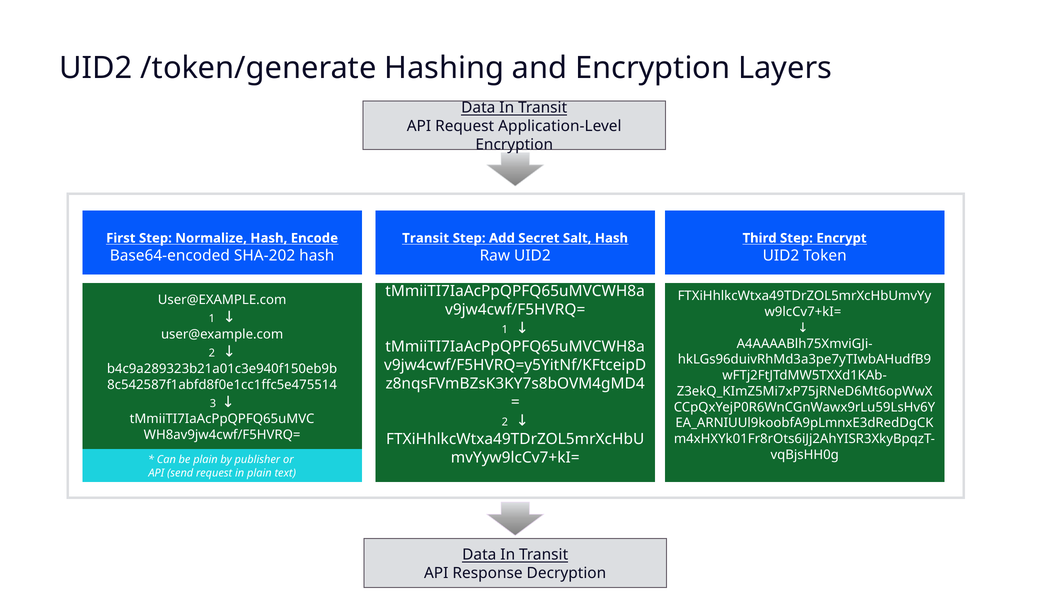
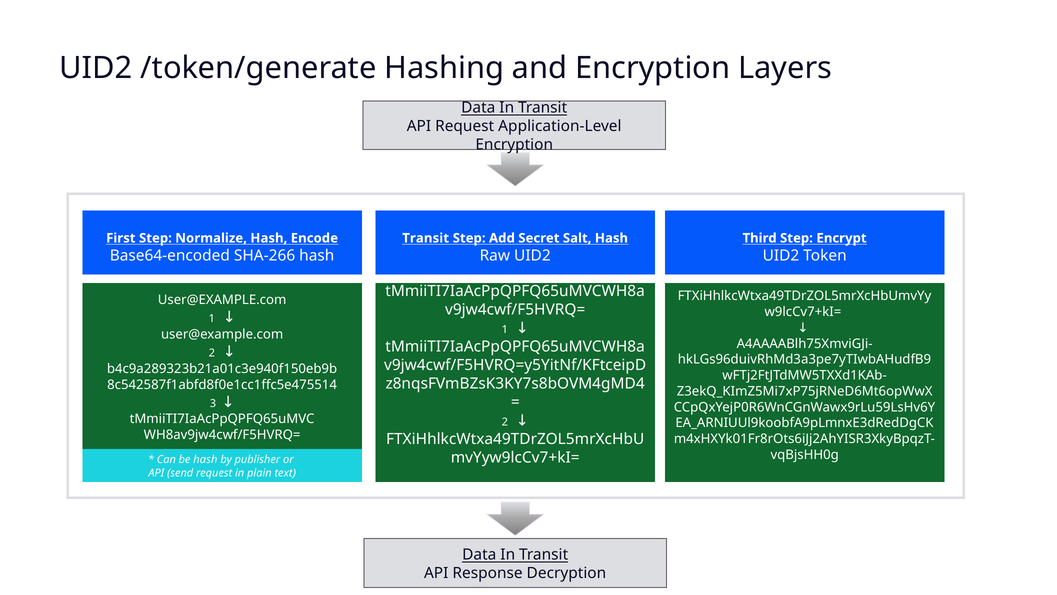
SHA-202: SHA-202 -> SHA-266 (265, 255)
be plain: plain -> hash (205, 459)
